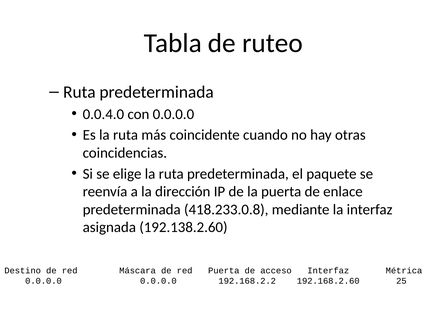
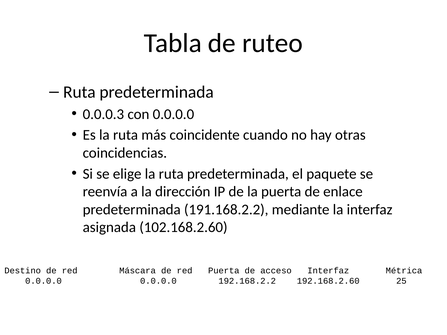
0.0.4.0: 0.0.4.0 -> 0.0.0.3 (103, 114)
418.233.0.8: 418.233.0.8 -> 191.168.2.2 (226, 210)
192.138.2.60: 192.138.2.60 -> 102.168.2.60 (183, 228)
